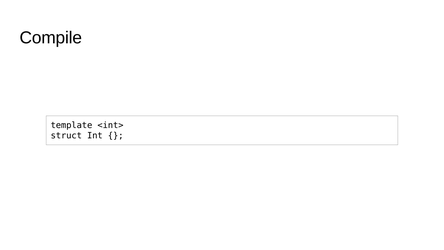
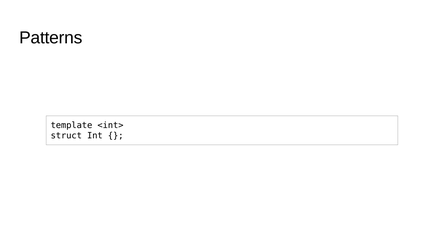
Compile: Compile -> Patterns (51, 38)
